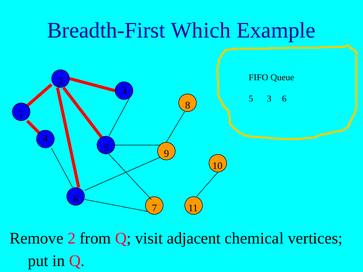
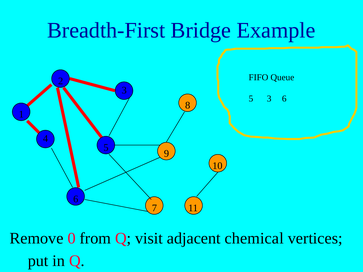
Which: Which -> Bridge (201, 30)
Remove 2: 2 -> 0 (72, 239)
